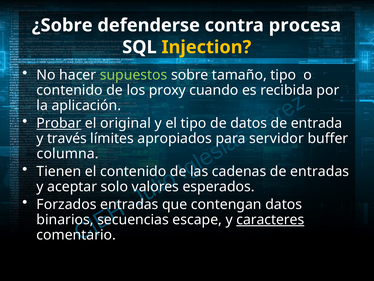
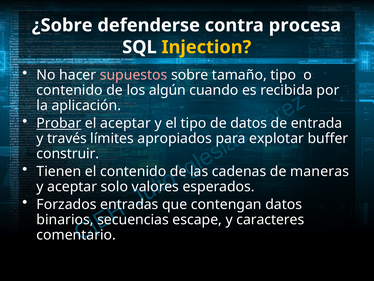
supuestos colour: light green -> pink (134, 75)
proxy: proxy -> algún (167, 90)
el original: original -> aceptar (126, 123)
servidor: servidor -> explotar (277, 138)
columna: columna -> construir (68, 153)
de entradas: entradas -> maneras (320, 171)
caracteres underline: present -> none (270, 219)
